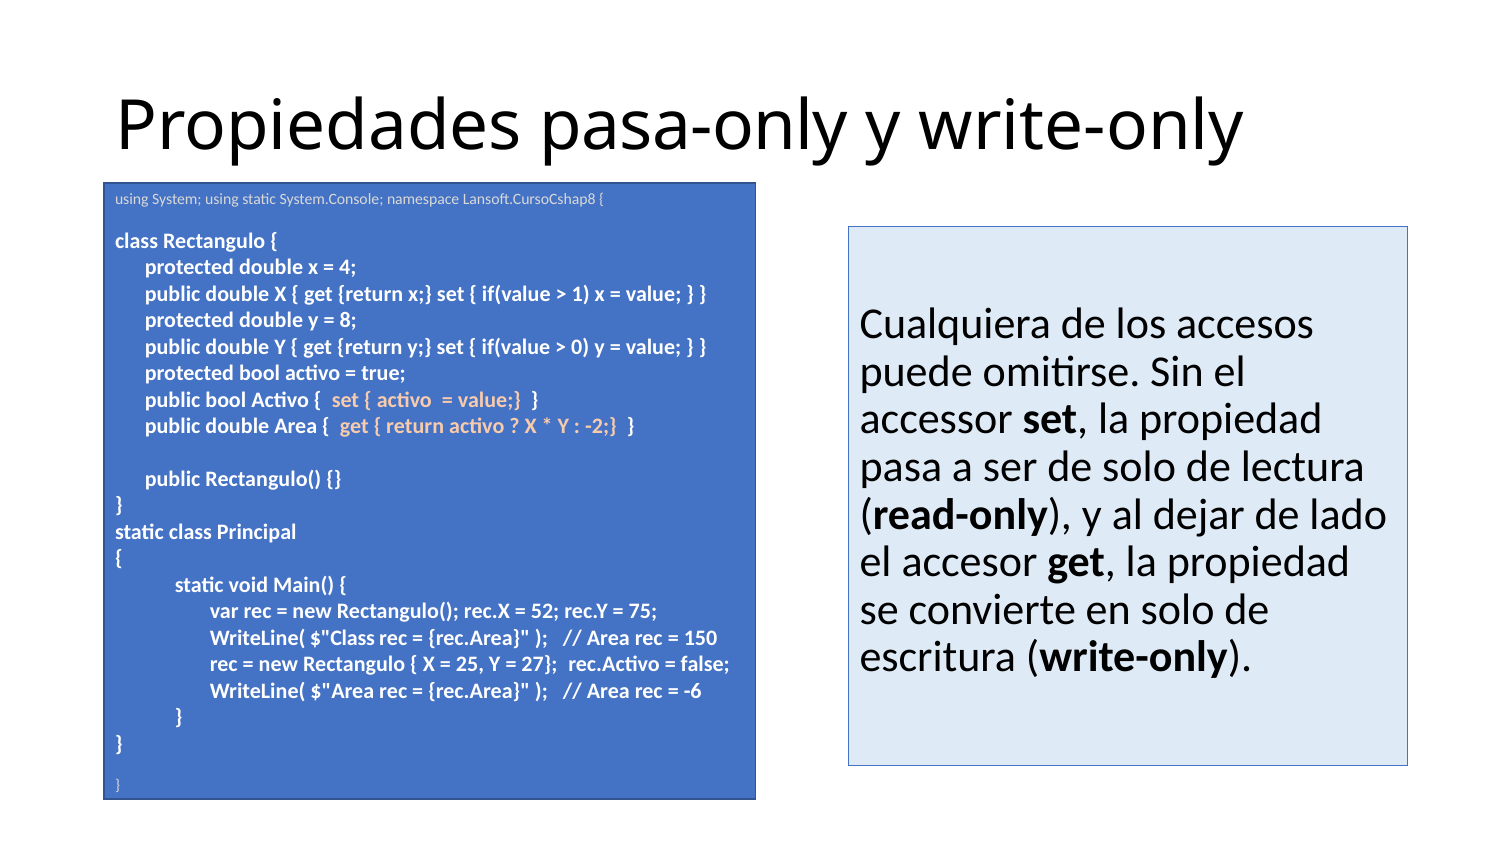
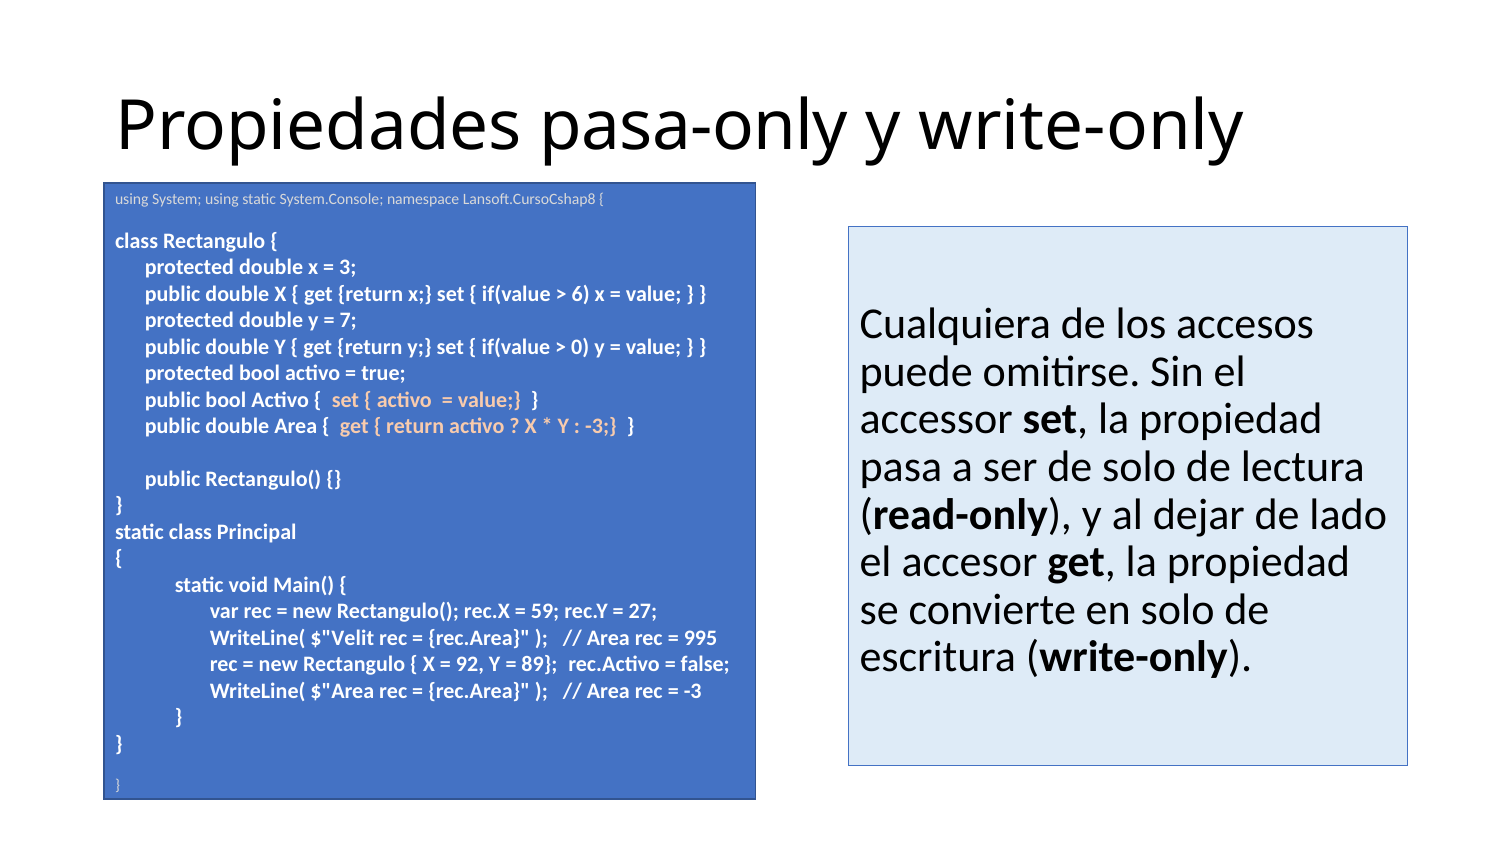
4: 4 -> 3 (348, 268)
1: 1 -> 6 (581, 294)
8: 8 -> 7 (348, 320)
-2: -2 -> -3 (601, 426)
52: 52 -> 59 (545, 611)
75: 75 -> 27 (643, 611)
$"Class: $"Class -> $"Velit (342, 638)
150: 150 -> 995 (701, 638)
25: 25 -> 92 (470, 664)
27: 27 -> 89 (539, 664)
-6: -6 -> -3 (693, 691)
